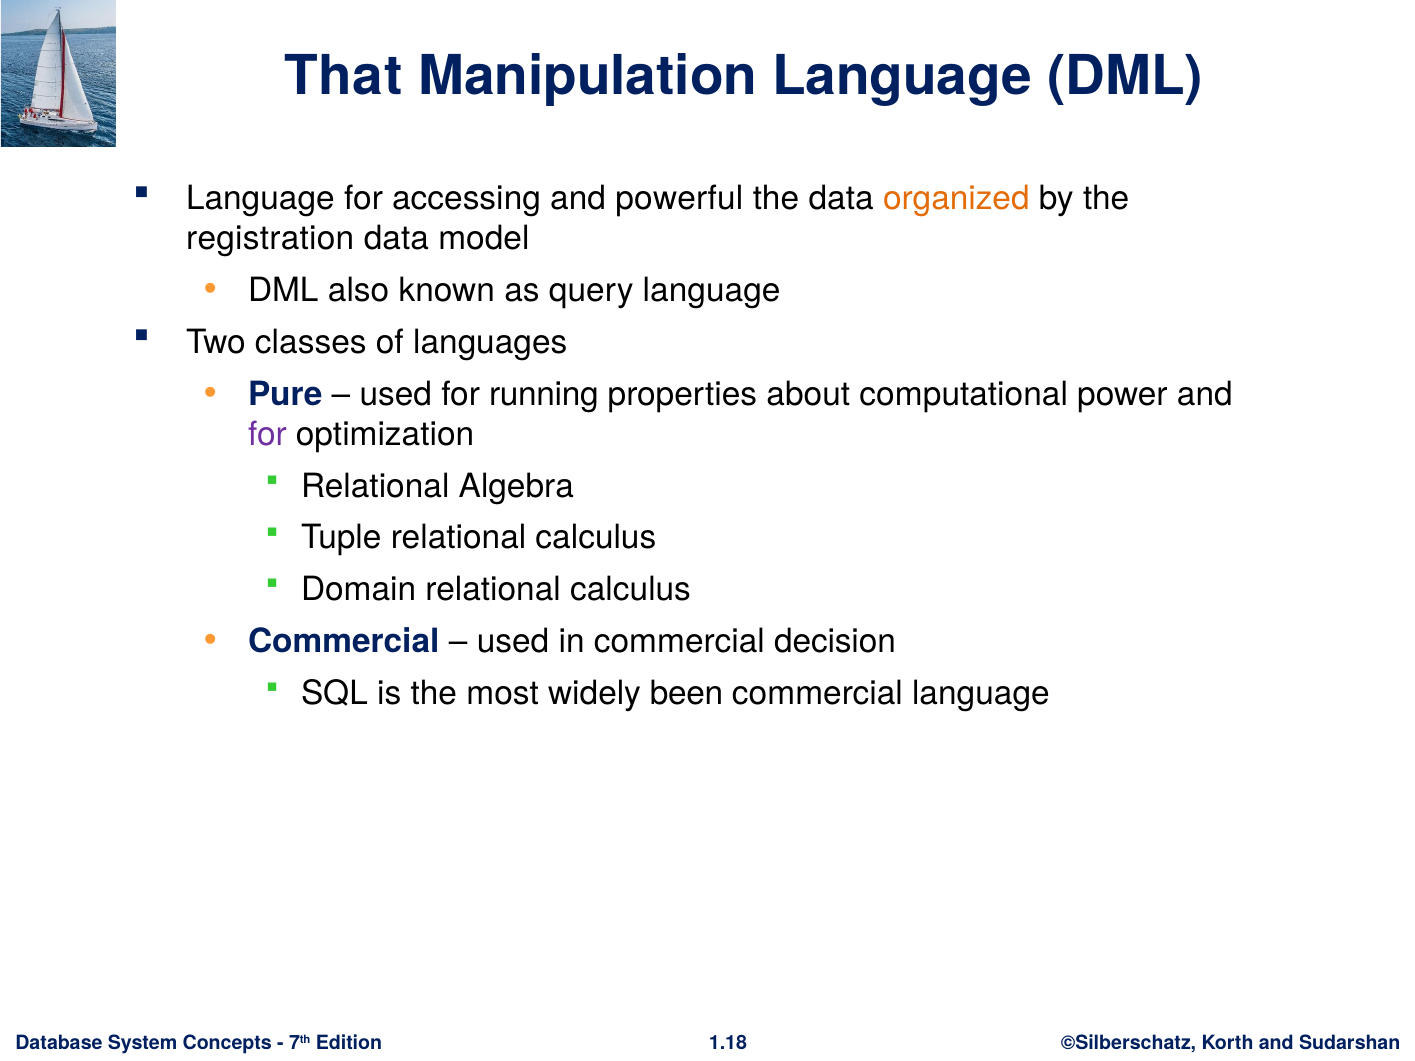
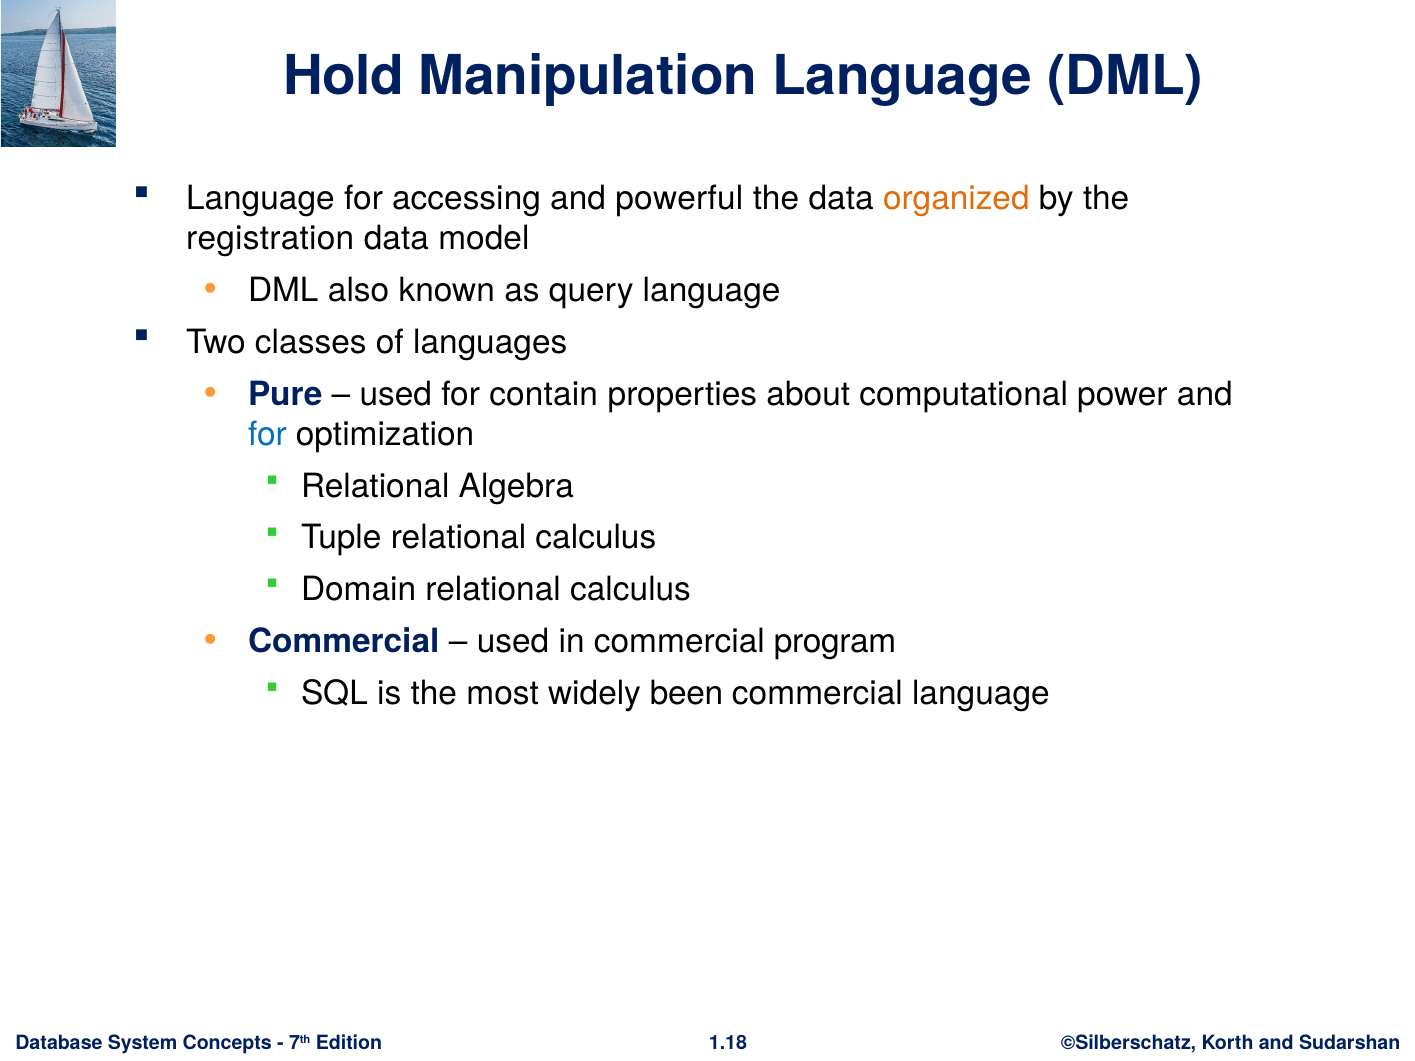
That: That -> Hold (344, 76)
running: running -> contain (544, 394)
for colour: purple -> blue (267, 434)
decision: decision -> program (835, 642)
